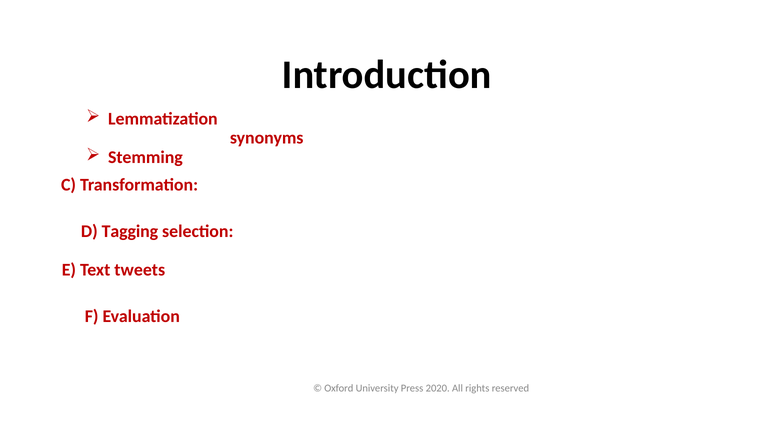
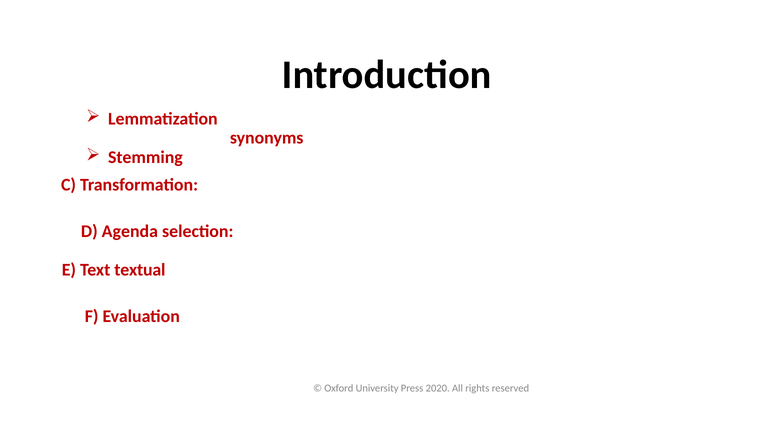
Tagging: Tagging -> Agenda (130, 232)
tweets: tweets -> textual (140, 270)
